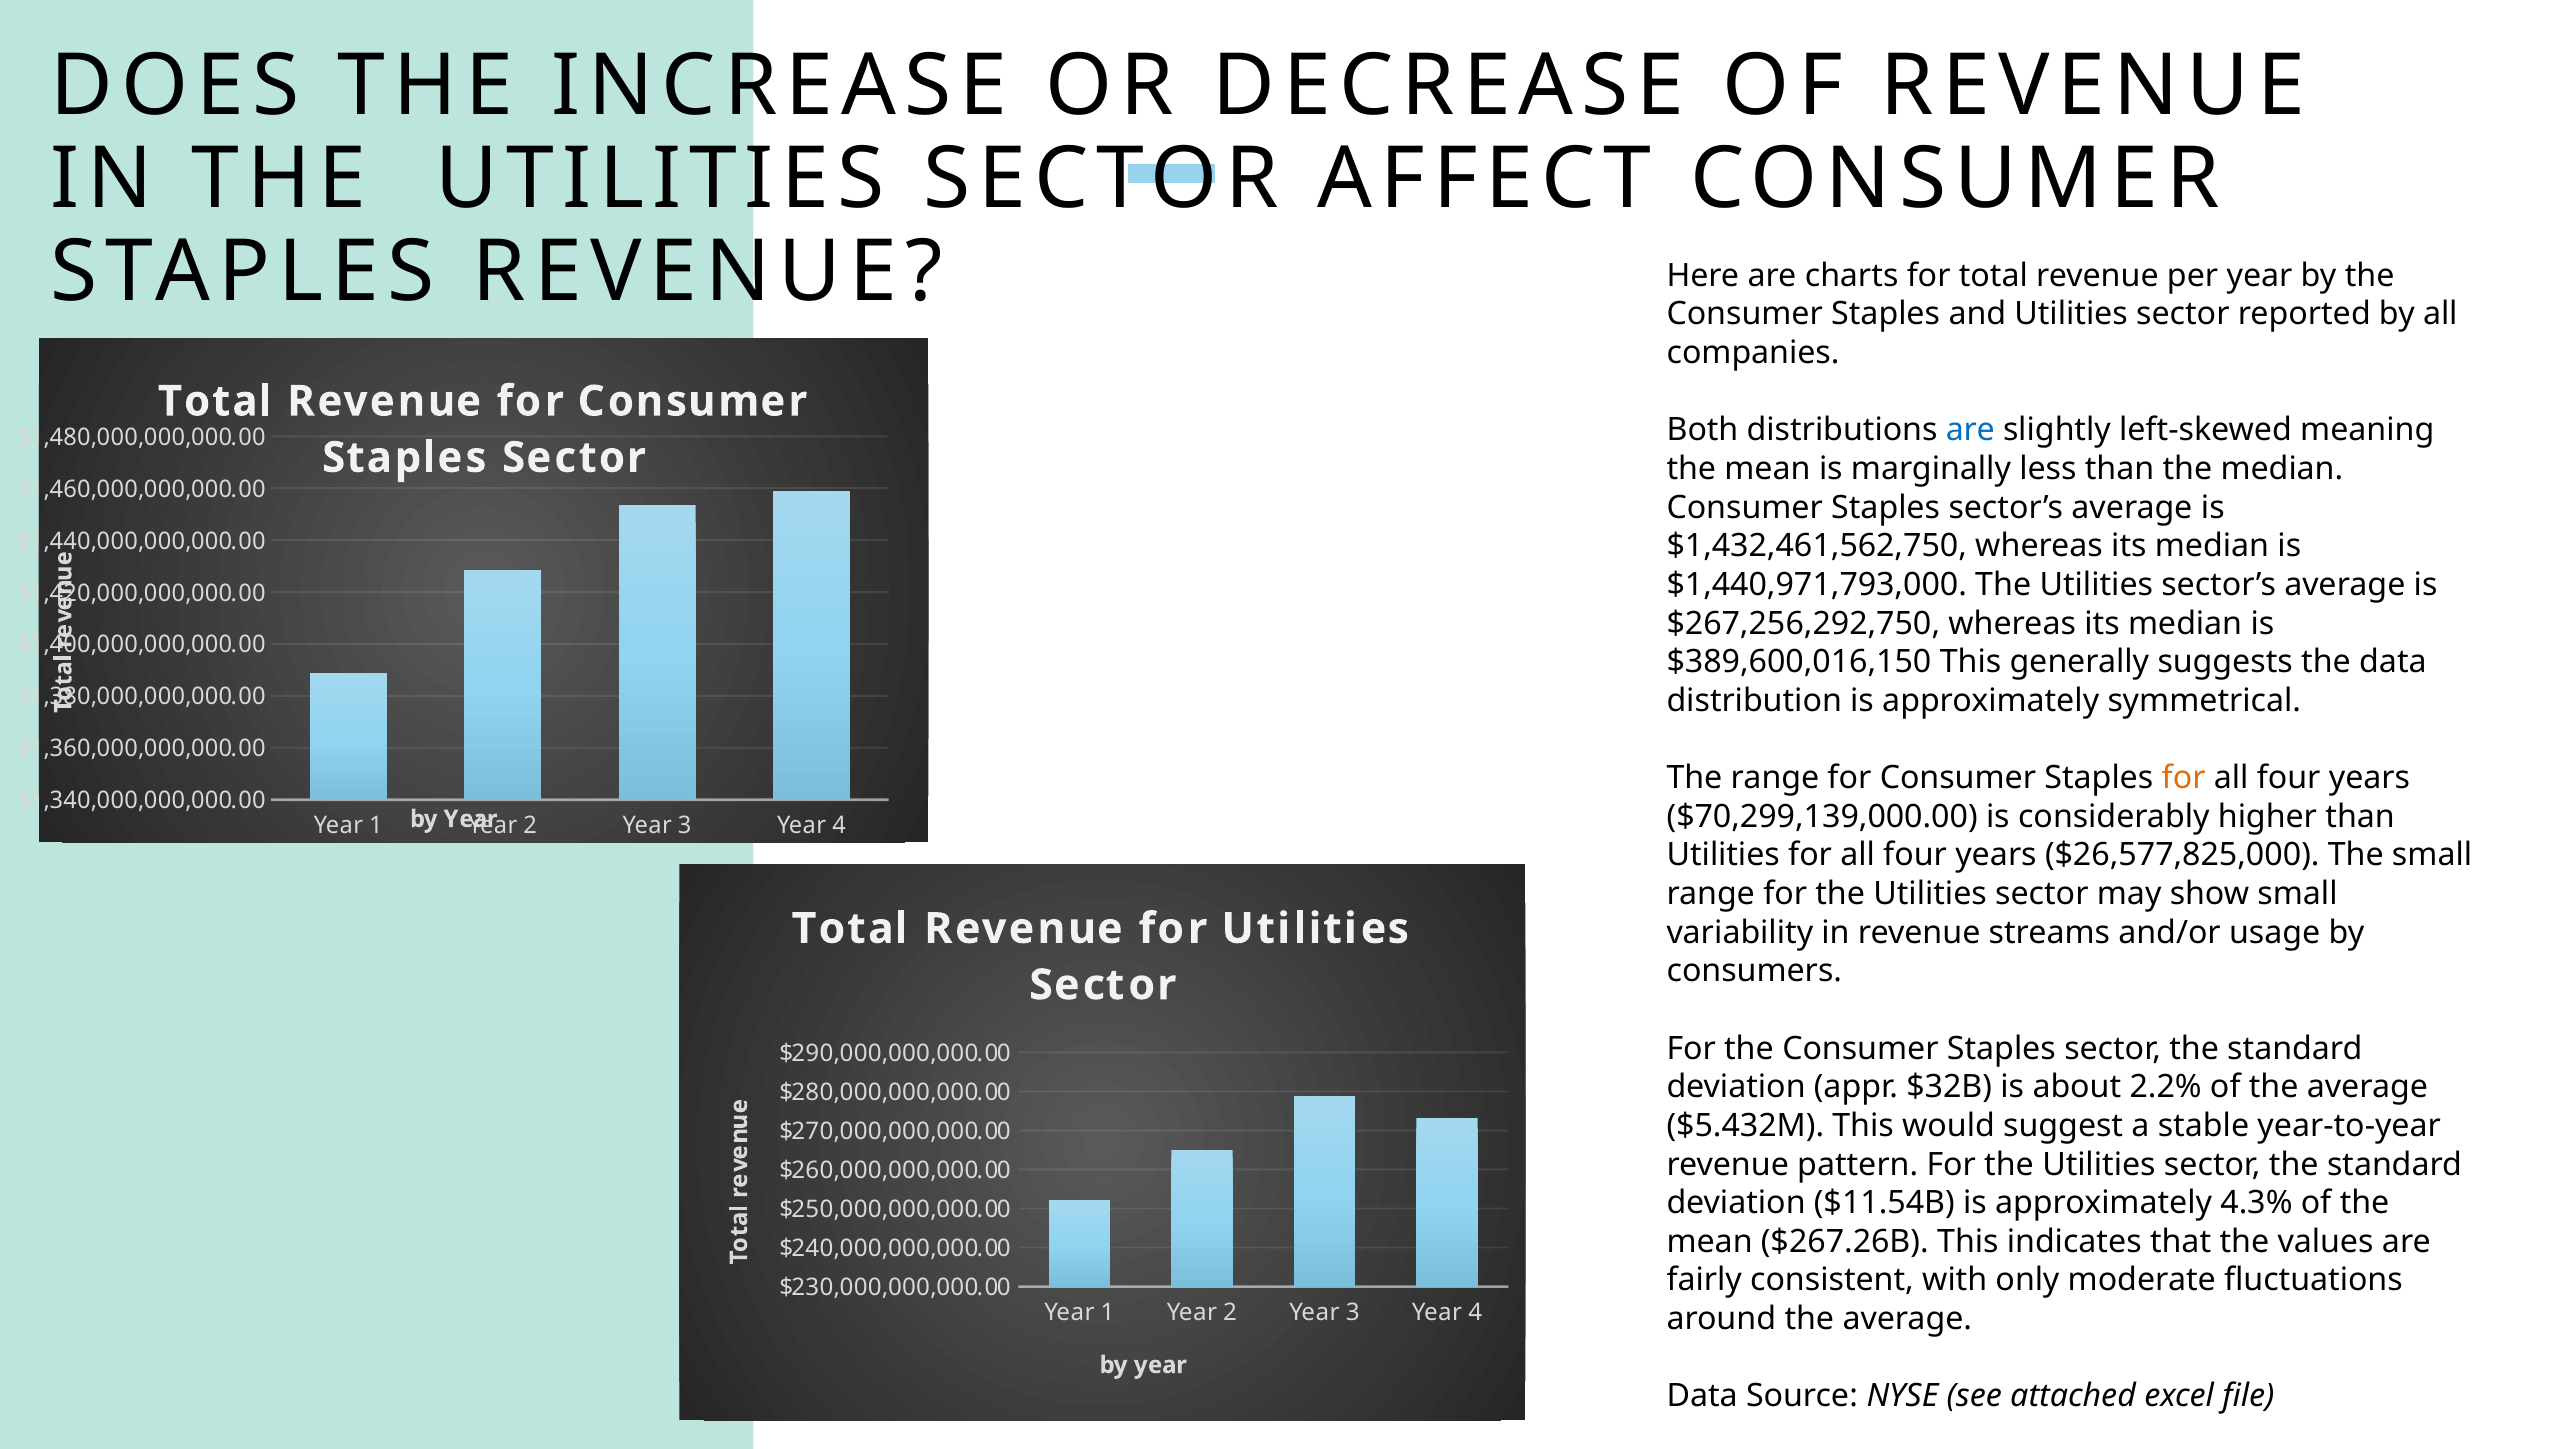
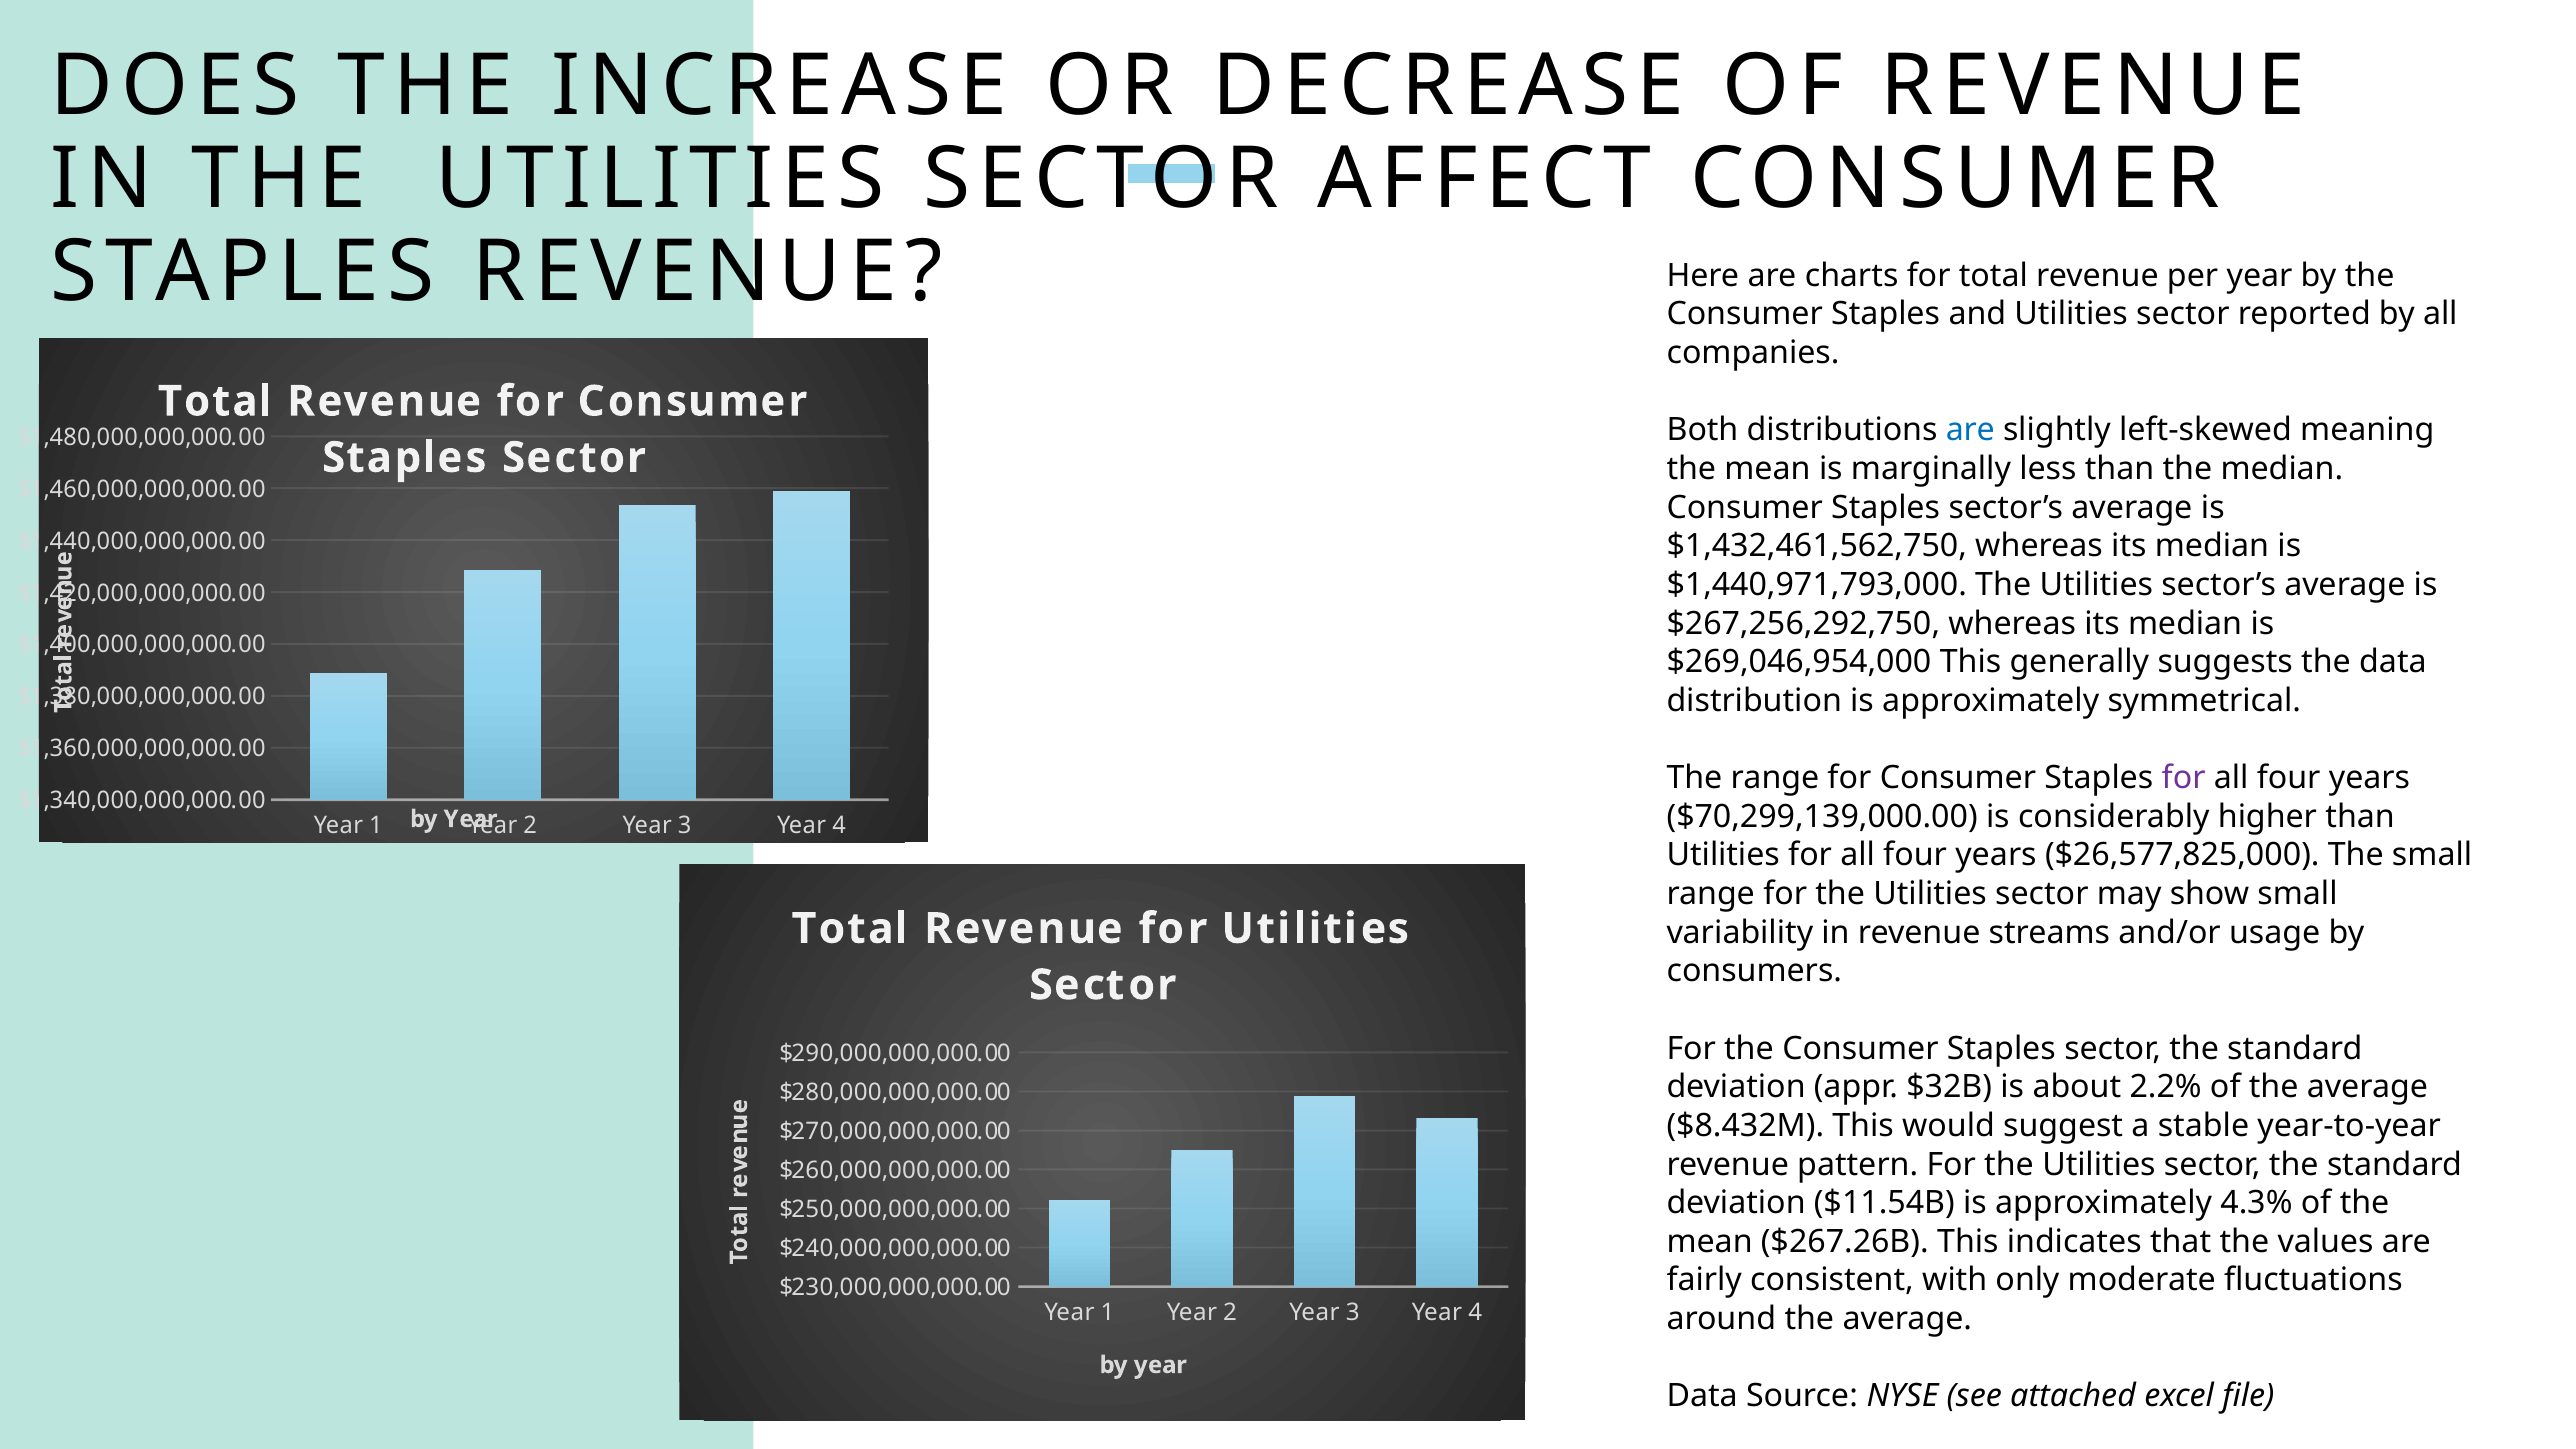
$389,600,016,150: $389,600,016,150 -> $269,046,954,000 (1799, 662)
for colour: orange -> purple (2184, 778)
$5.432M: $5.432M -> $8.432M (1745, 1126)
